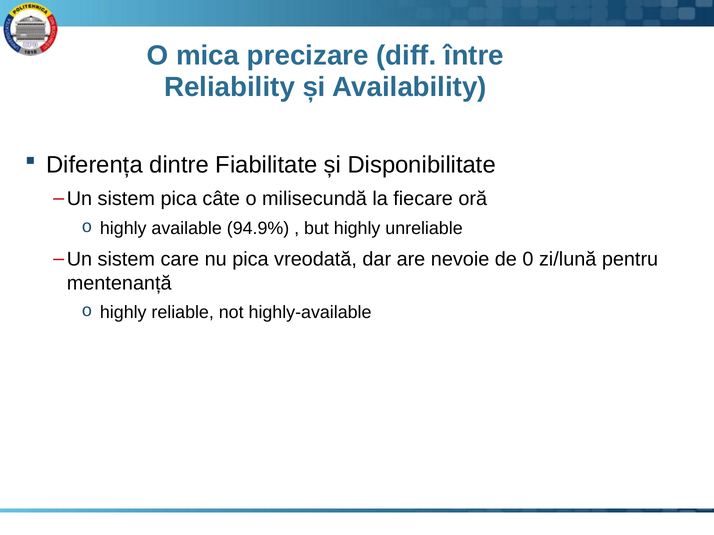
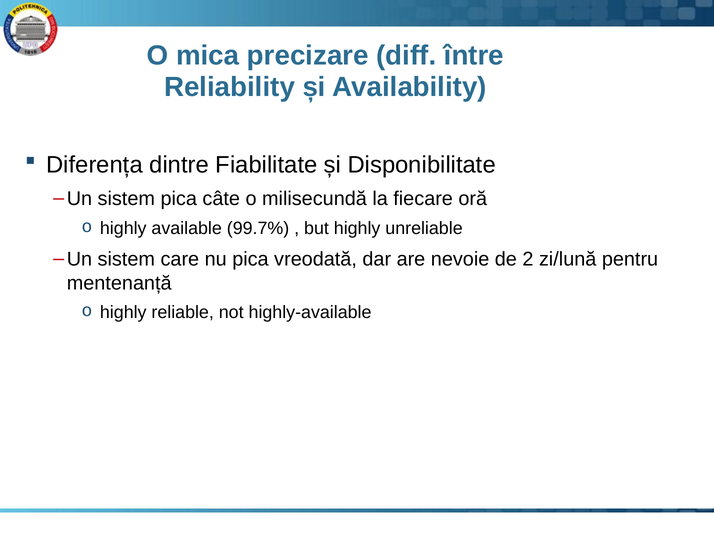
94.9%: 94.9% -> 99.7% (258, 229)
0: 0 -> 2 (528, 259)
